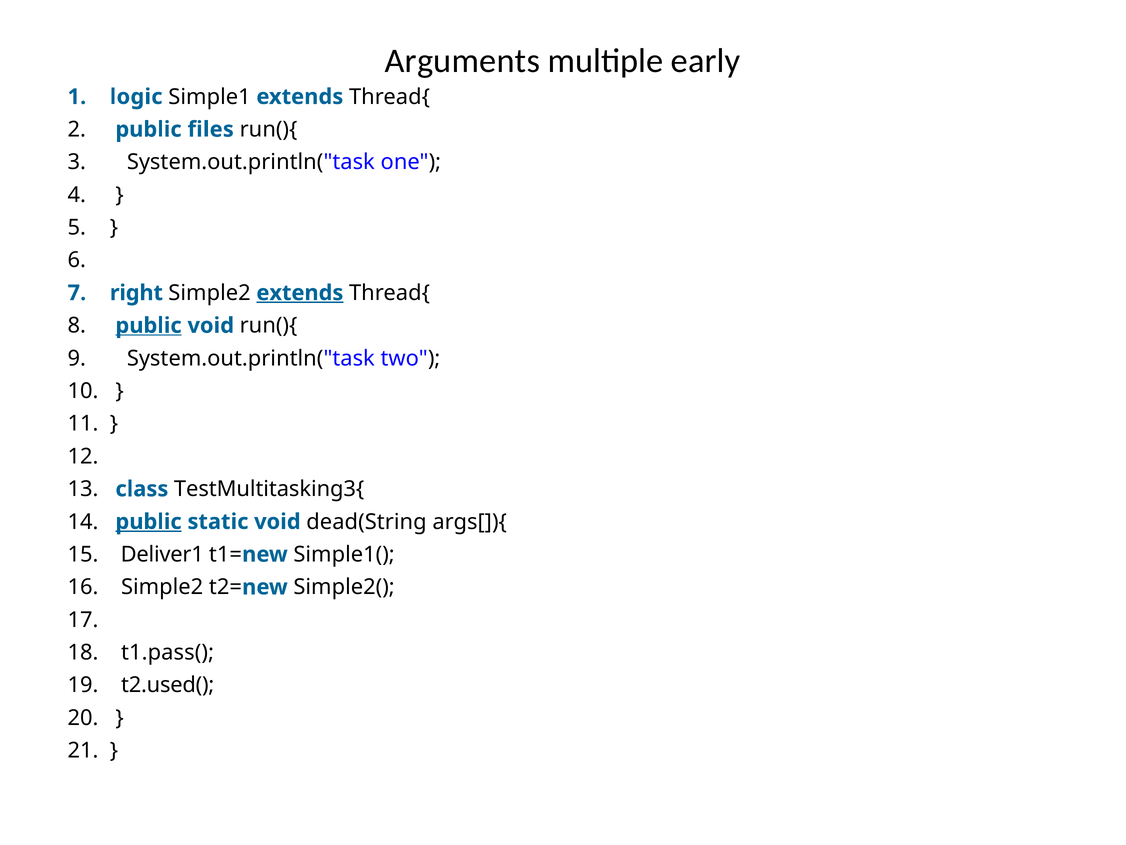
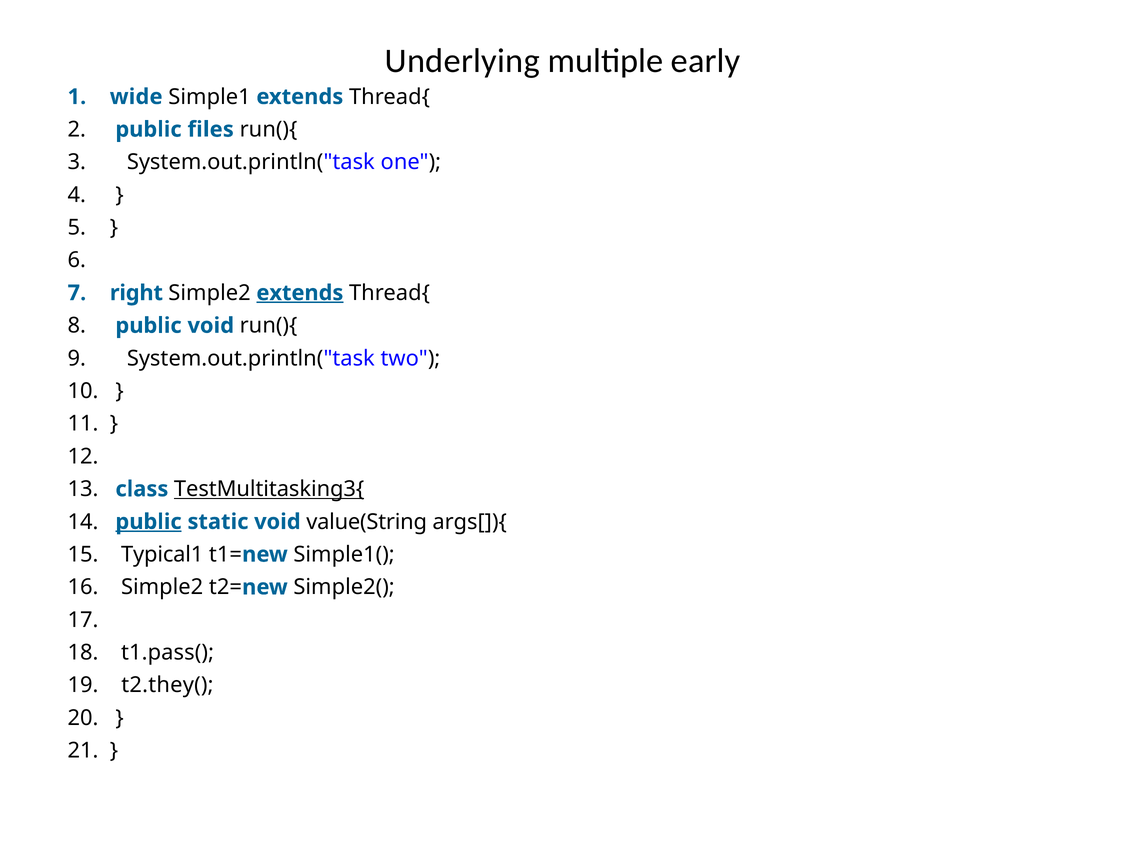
Arguments: Arguments -> Underlying (462, 61)
logic: logic -> wide (136, 97)
public underline: present -> none (149, 325)
TestMultitasking3{ underline: none -> present (269, 489)
dead(String: dead(String -> value(String (367, 521)
Deliver1: Deliver1 -> Typical1 (162, 554)
t2.used(: t2.used( -> t2.they( (167, 685)
